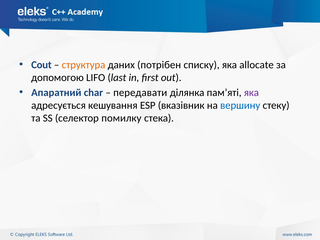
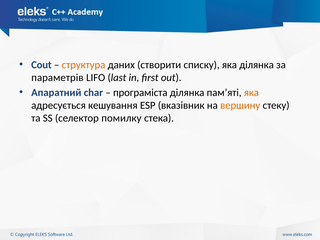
потрібен: потрібен -> створити (159, 65)
яка allocate: allocate -> ділянка (257, 65)
допомогою: допомогою -> параметрів (57, 78)
передавати: передавати -> програміста (140, 92)
яка colour: purple -> orange (251, 92)
вершину colour: blue -> orange (240, 105)
